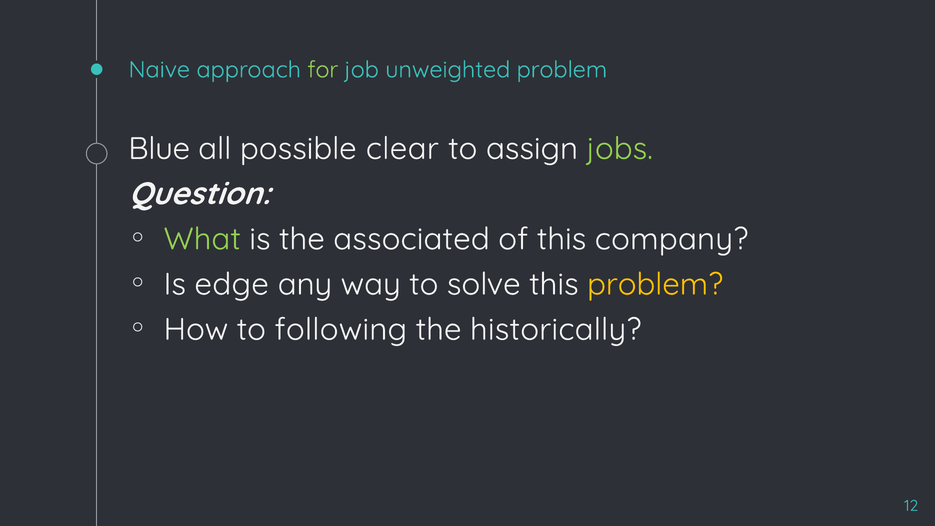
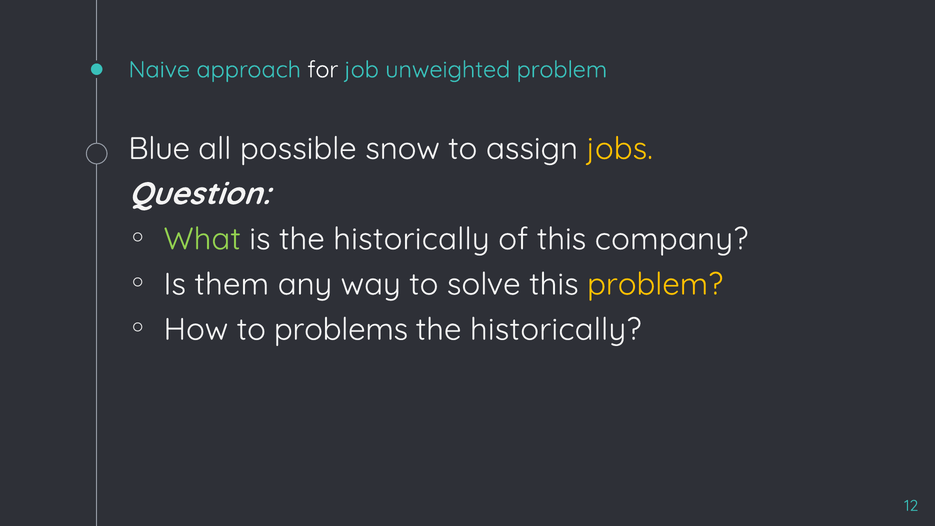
for colour: light green -> white (323, 70)
clear: clear -> snow (403, 149)
jobs colour: light green -> yellow (620, 149)
is the associated: associated -> historically (411, 239)
edge: edge -> them (232, 284)
following: following -> problems (341, 329)
